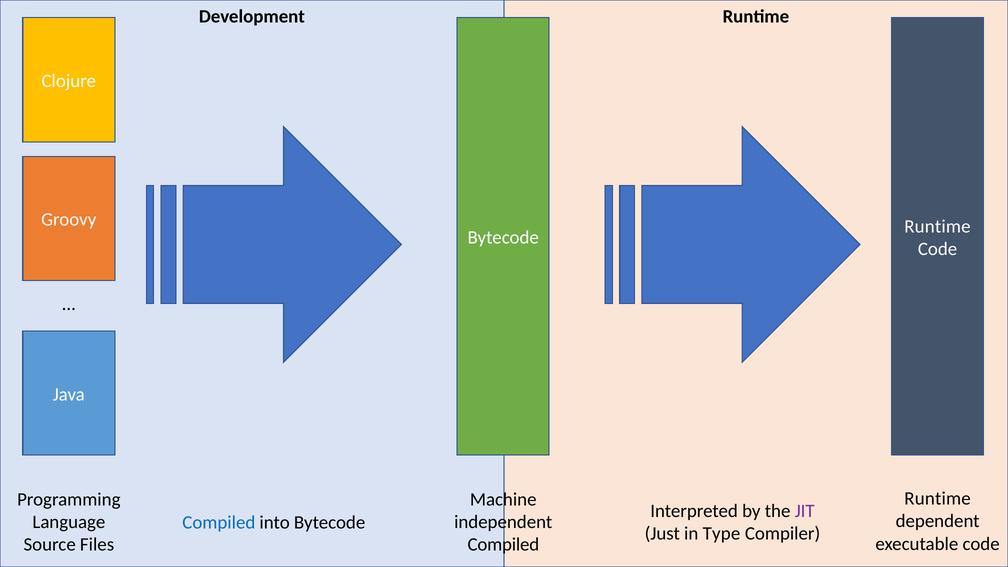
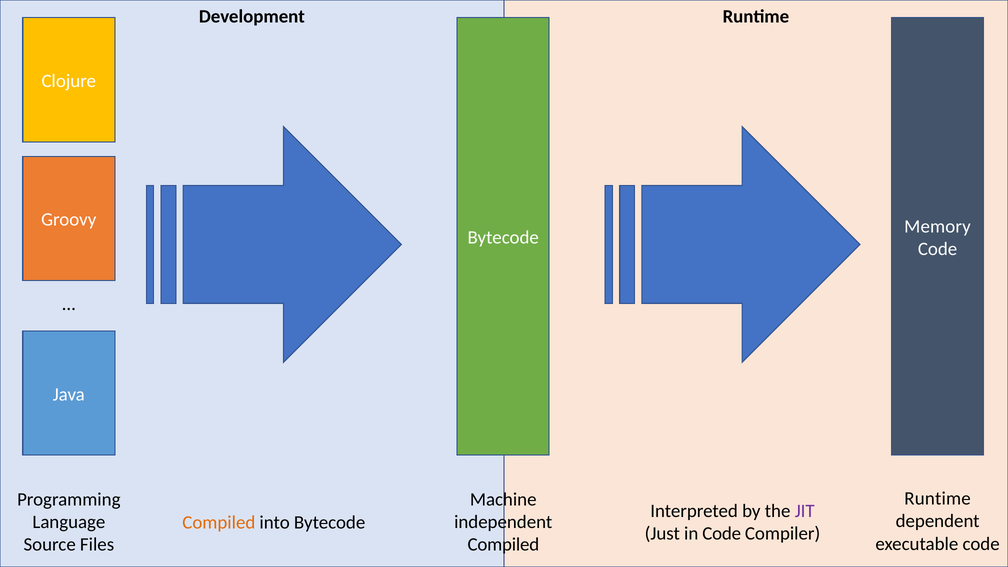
Runtime: Runtime -> Memory (937, 226)
Compiled colour: blue -> orange (219, 522)
in Type: Type -> Code (722, 533)
